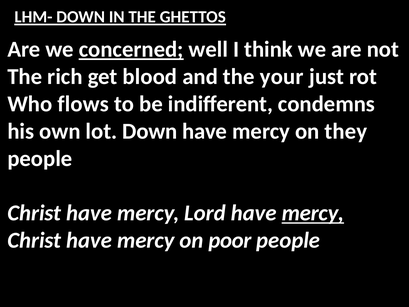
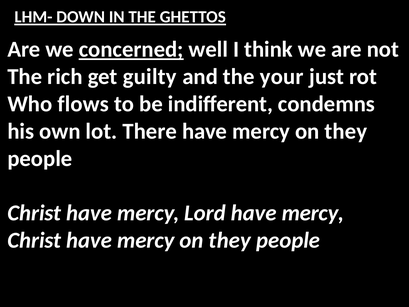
blood: blood -> guilty (150, 77)
lot Down: Down -> There (150, 131)
mercy underline: present -> none (313, 213)
poor: poor -> they (230, 240)
